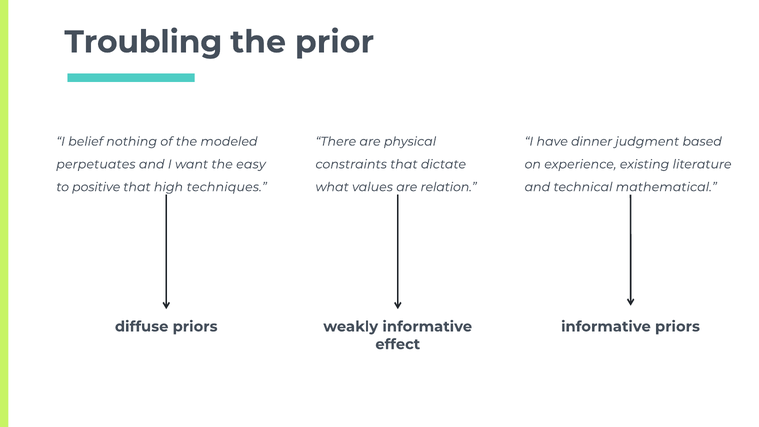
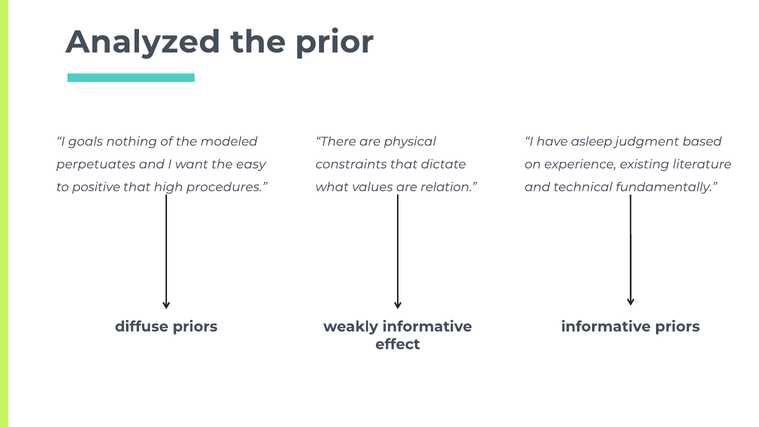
Troubling: Troubling -> Analyzed (143, 42)
belief: belief -> goals (86, 141)
dinner: dinner -> asleep (592, 141)
techniques: techniques -> procedures (227, 187)
mathematical: mathematical -> fundamentally (666, 187)
